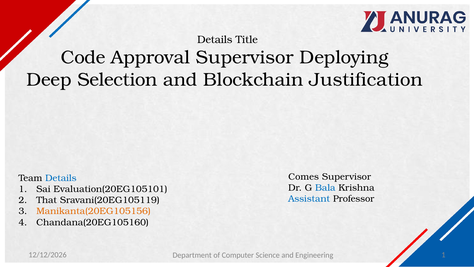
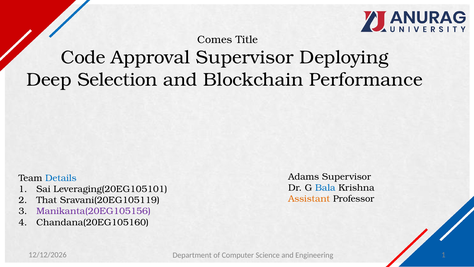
Details: Details -> Comes (215, 40)
Justification: Justification -> Performance (366, 80)
Comes: Comes -> Adams (304, 176)
Evaluation(20EG105101: Evaluation(20EG105101 -> Leveraging(20EG105101 (110, 189)
Assistant colour: blue -> orange (309, 199)
Manikanta(20EG105156 colour: orange -> purple (93, 211)
